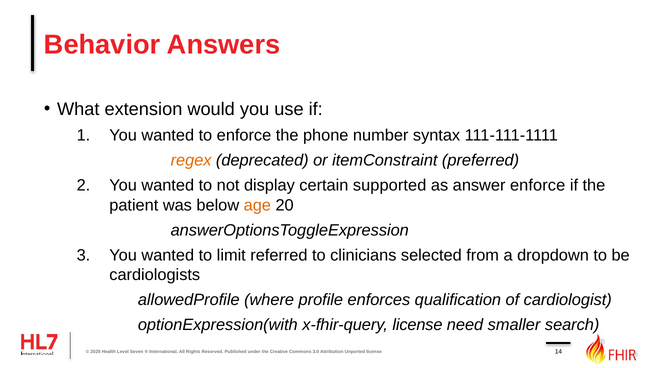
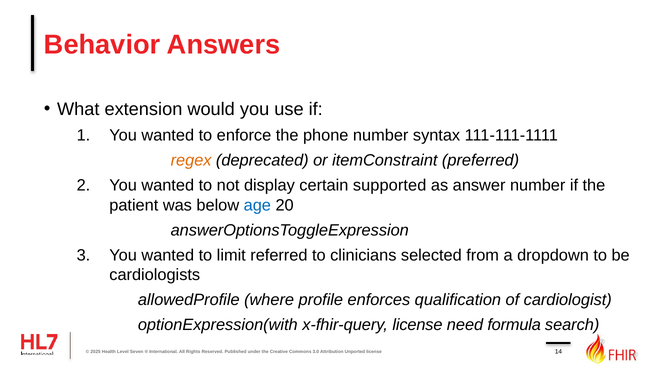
answer enforce: enforce -> number (538, 185)
age colour: orange -> blue (257, 205)
smaller: smaller -> formula (514, 325)
